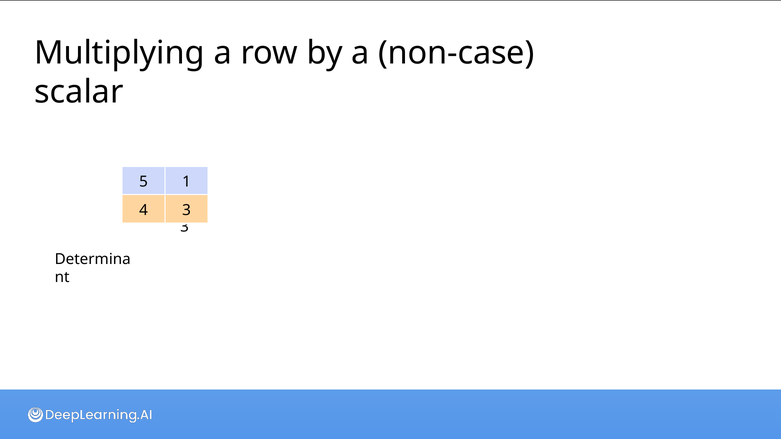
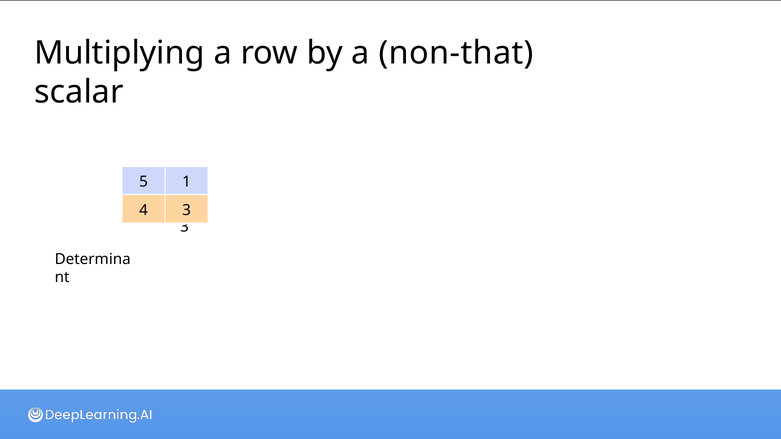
non-case: non-case -> non-that (456, 53)
